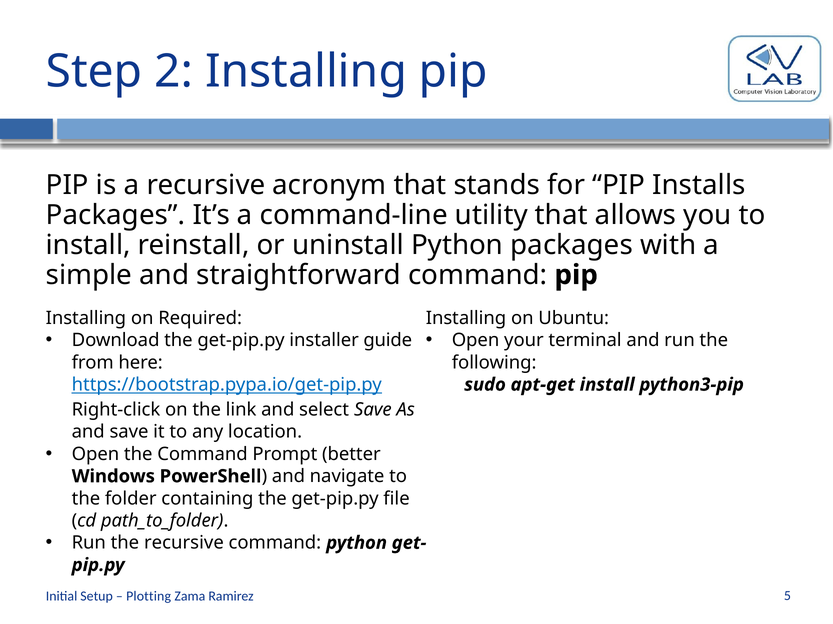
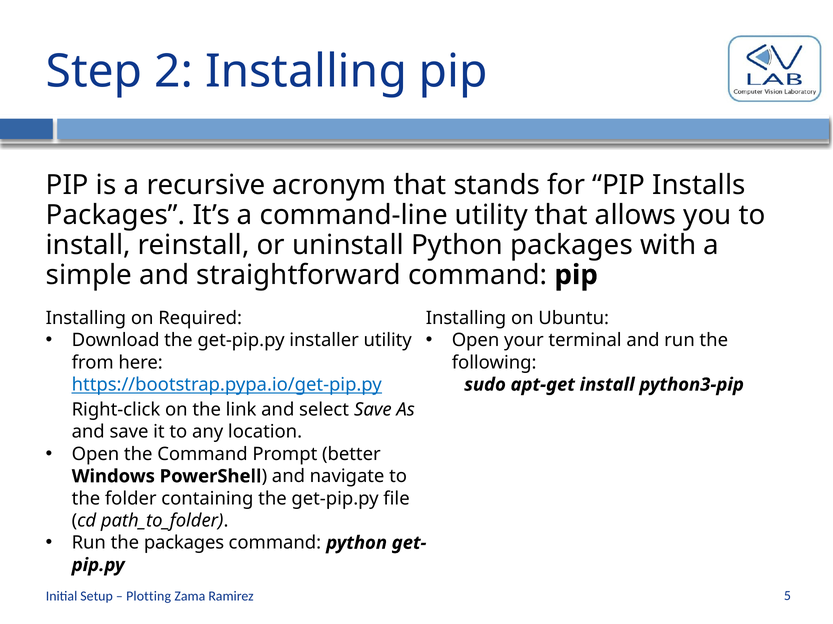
installer guide: guide -> utility (388, 341)
the recursive: recursive -> packages (184, 543)
